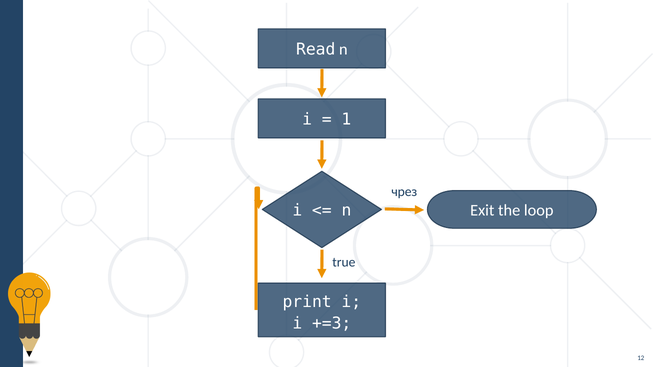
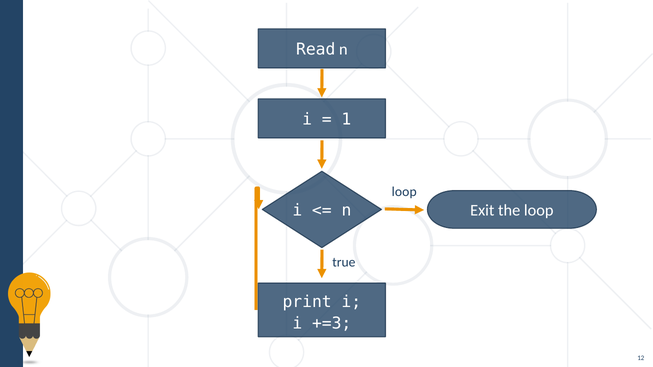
чрез: чрез -> loop (404, 192)
